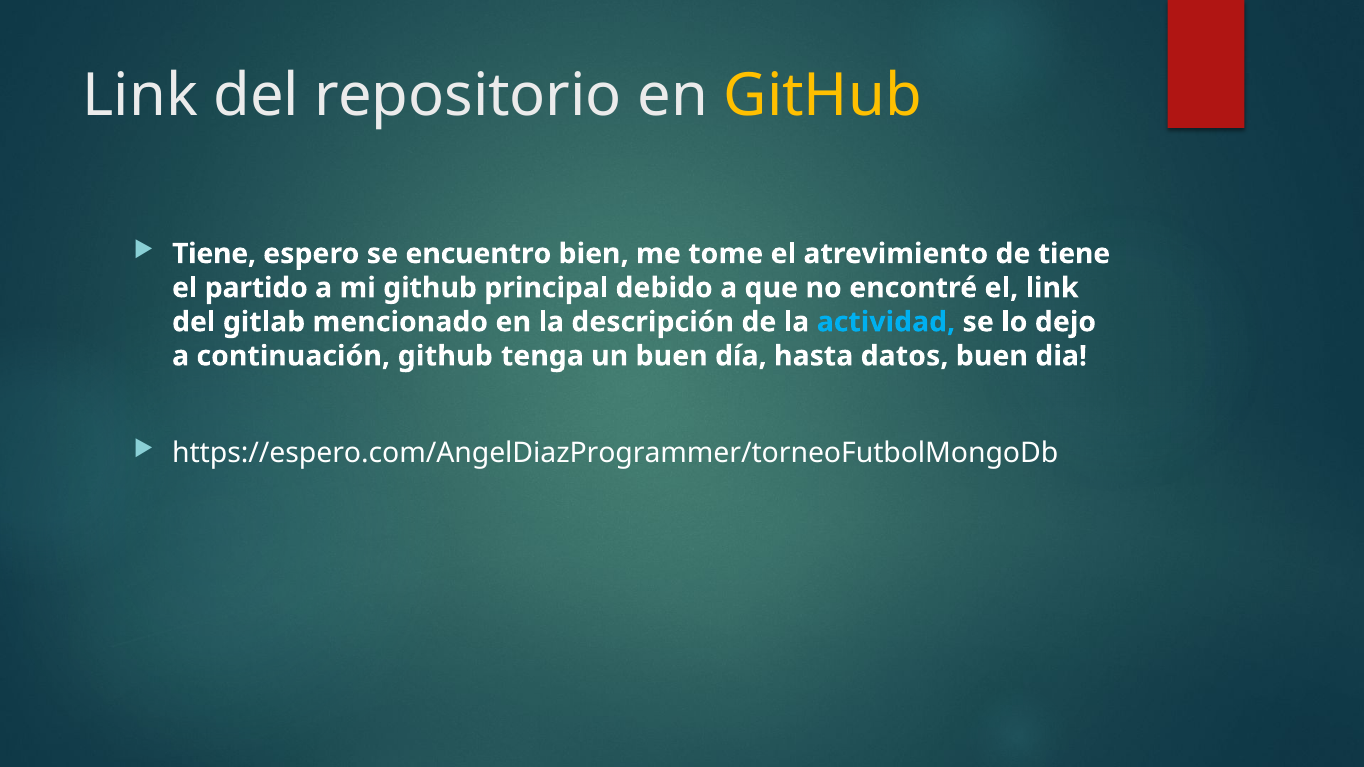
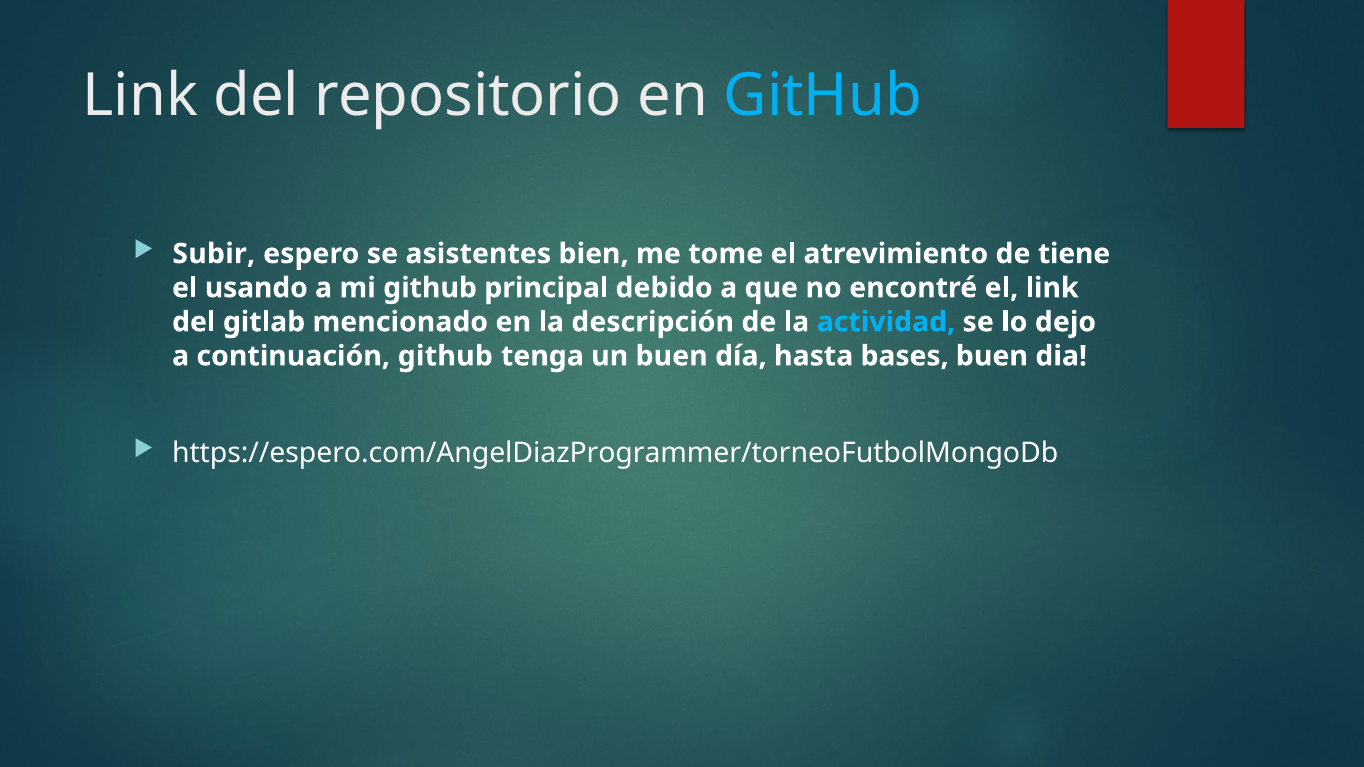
GitHub colour: yellow -> light blue (823, 96)
Tiene: Tiene -> Subir (214, 254)
encuentro: encuentro -> asistentes (478, 254)
partido: partido -> usando (256, 288)
datos: datos -> bases (905, 356)
